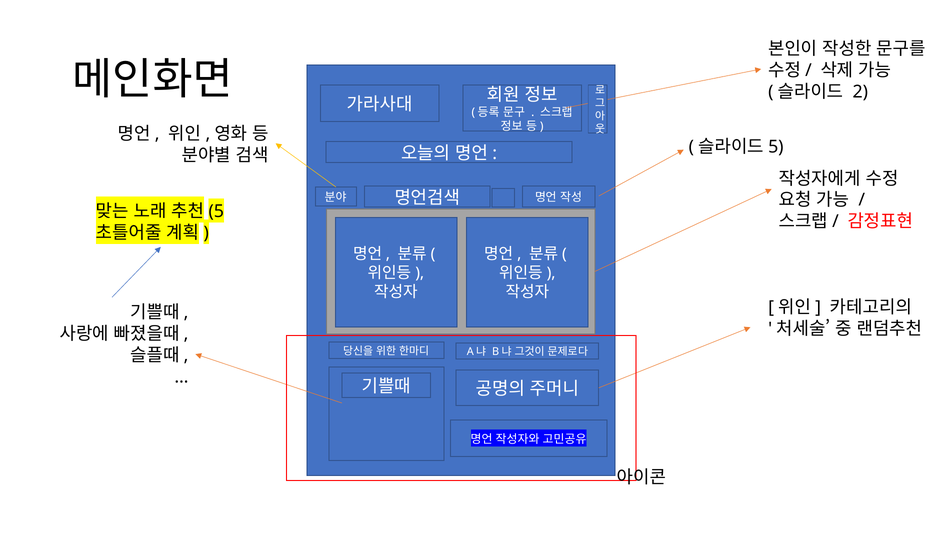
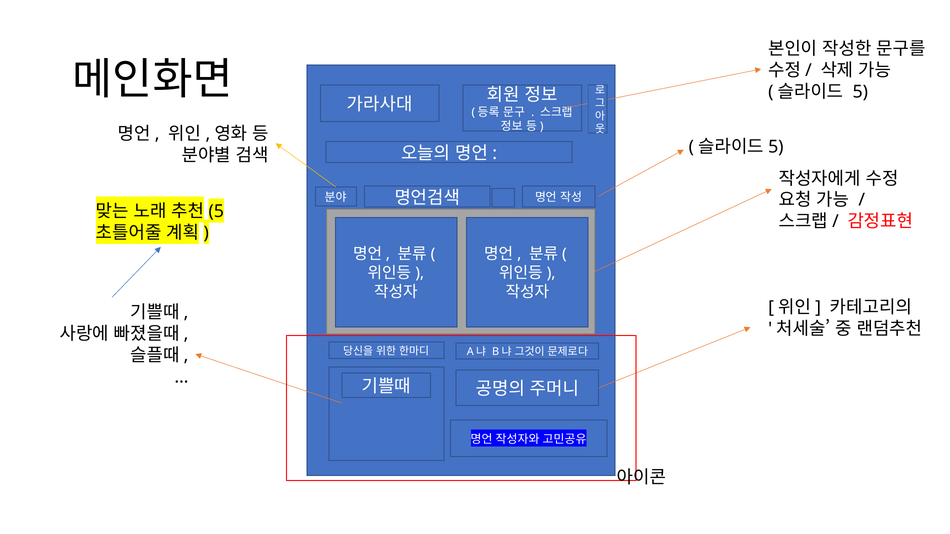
2: 2 -> 5 (860, 92)
